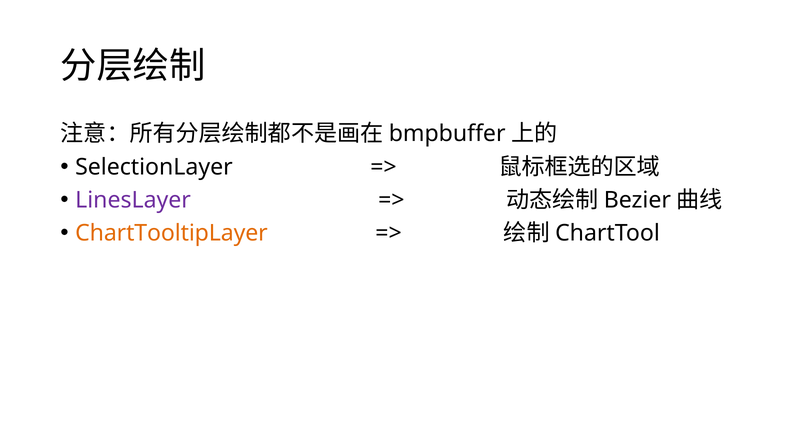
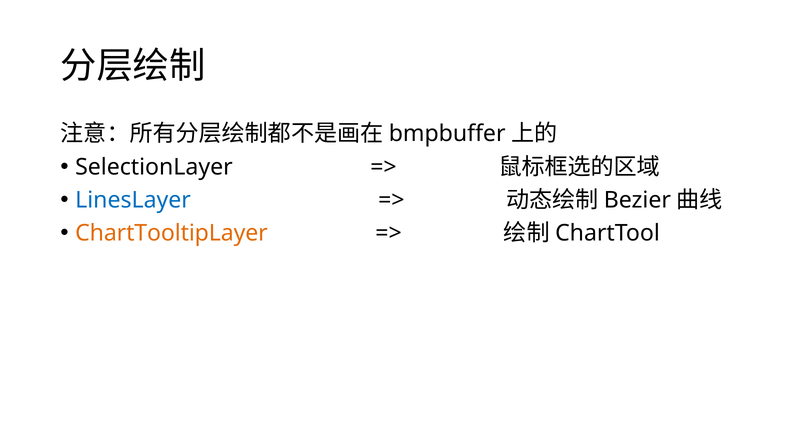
LinesLayer colour: purple -> blue (133, 200)
